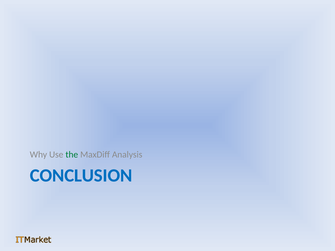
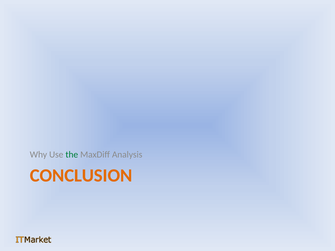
CONCLUSION colour: blue -> orange (81, 176)
